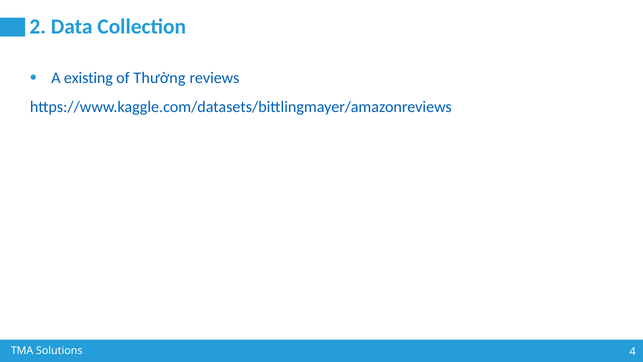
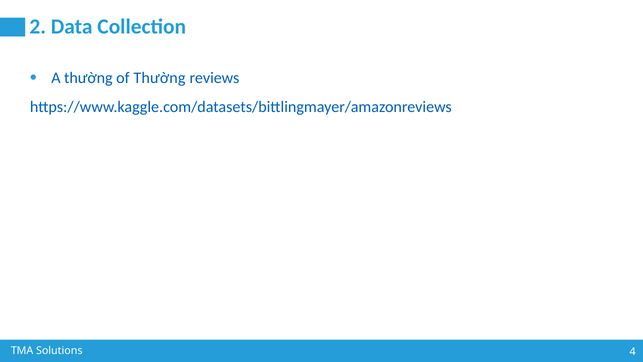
A existing: existing -> thường (88, 78)
